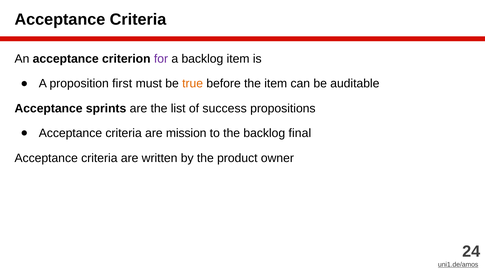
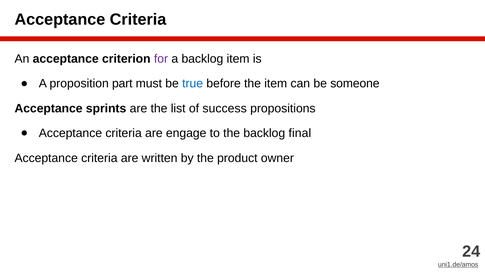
first: first -> part (122, 84)
true colour: orange -> blue (193, 84)
auditable: auditable -> someone (355, 84)
mission: mission -> engage (186, 133)
